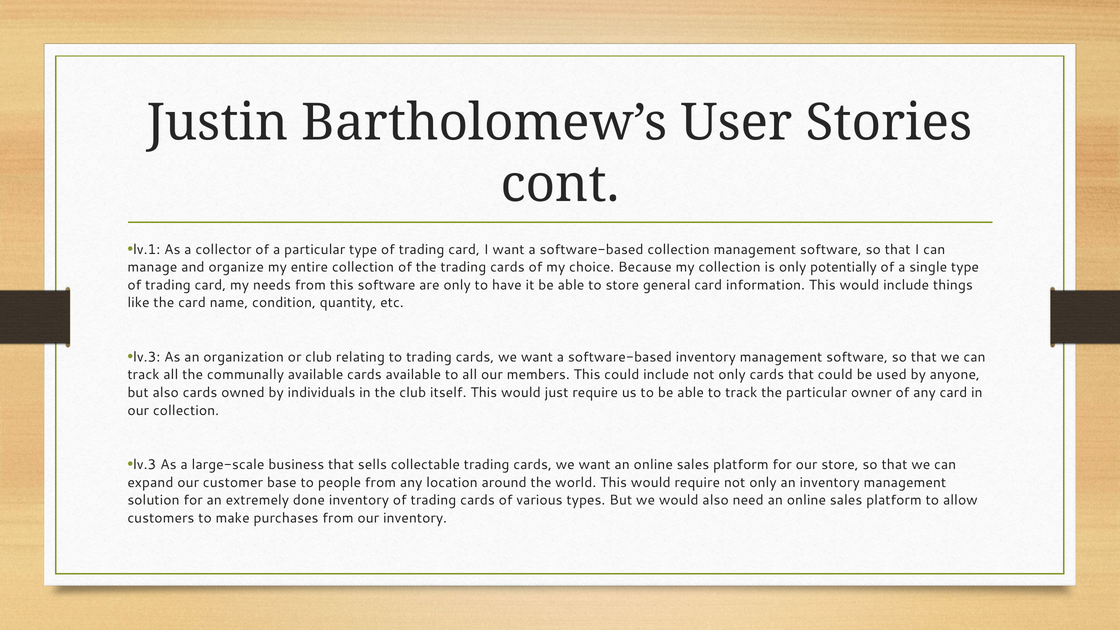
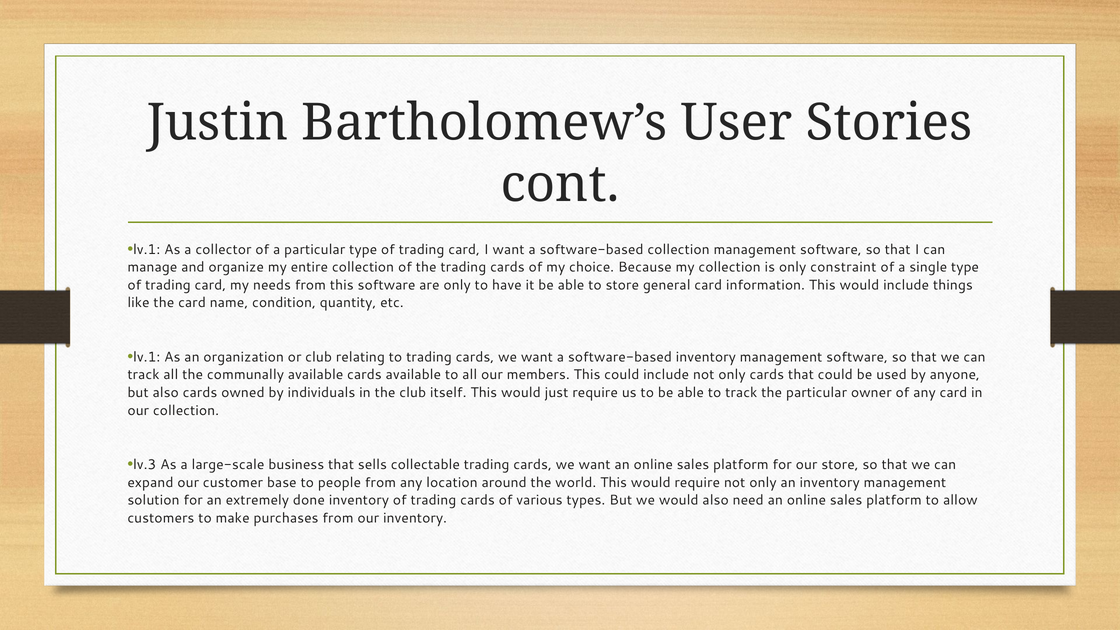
potentially: potentially -> constraint (843, 267)
lv.3: lv.3 -> lv.1 (147, 357)
